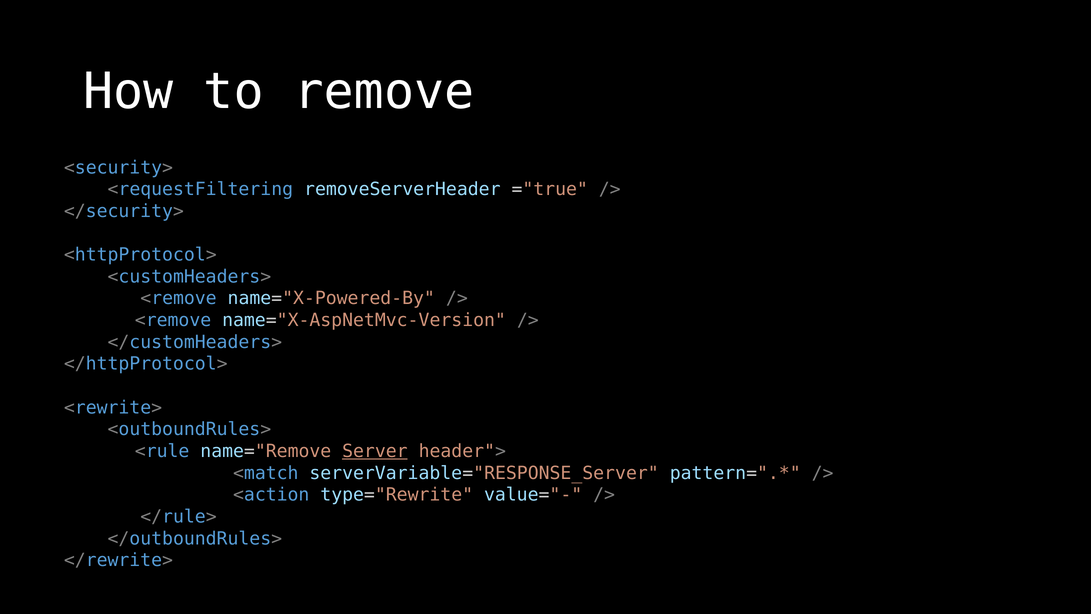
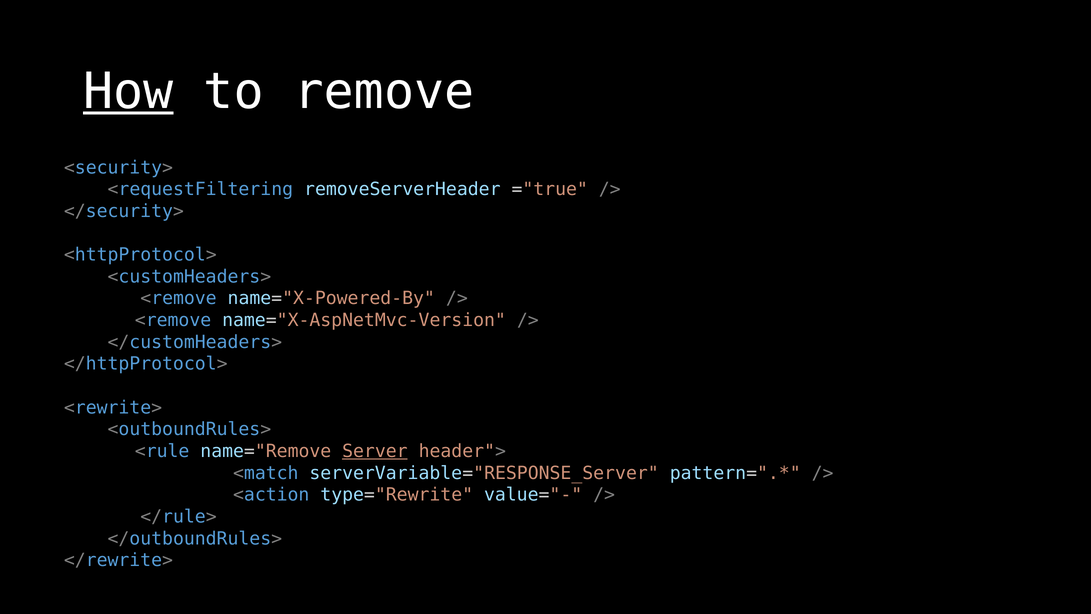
How underline: none -> present (128, 92)
